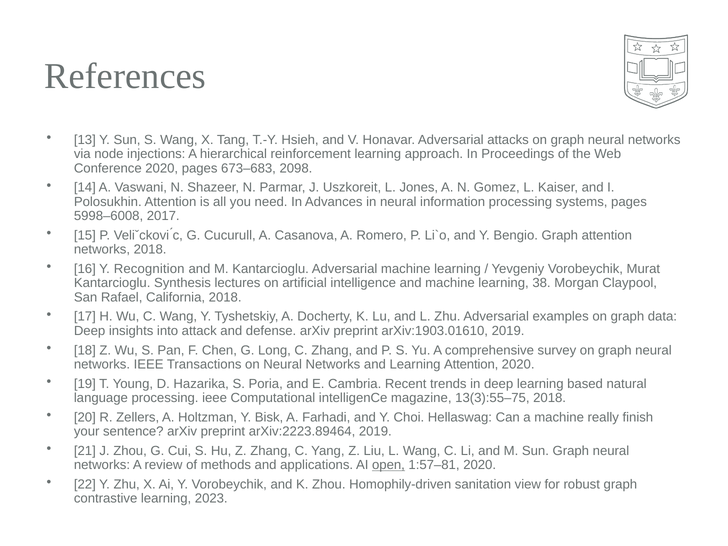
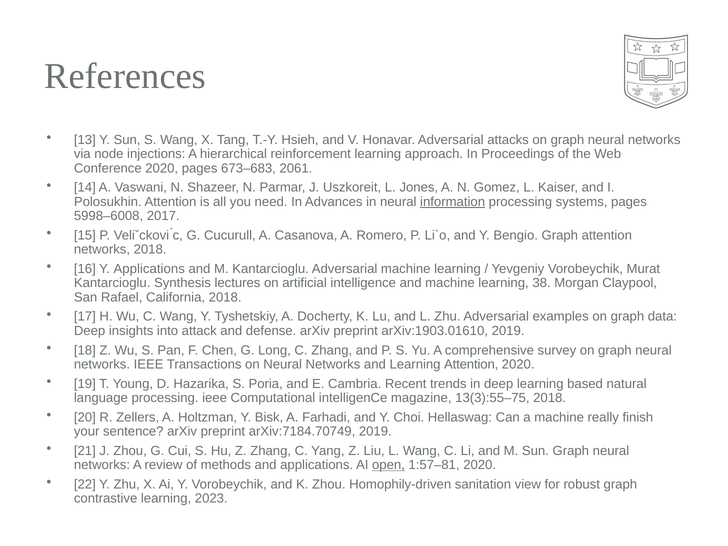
2098: 2098 -> 2061 (296, 168)
information underline: none -> present (453, 202)
Y Recognition: Recognition -> Applications (149, 269)
arXiv:2223.89464: arXiv:2223.89464 -> arXiv:7184.70749 (302, 431)
